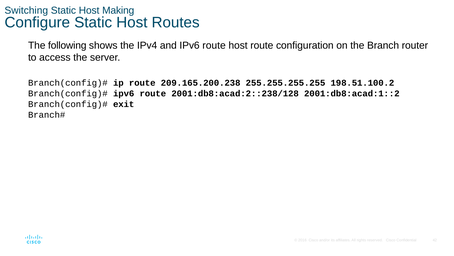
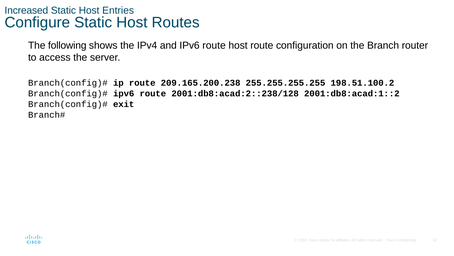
Switching: Switching -> Increased (26, 10)
Making: Making -> Entries (118, 10)
